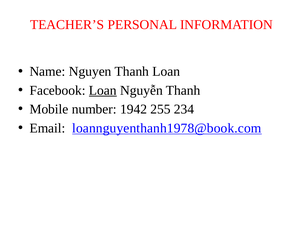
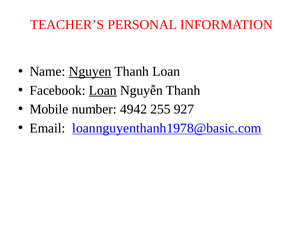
Nguyen underline: none -> present (90, 72)
1942: 1942 -> 4942 (134, 109)
234: 234 -> 927 (184, 109)
loannguyenthanh1978@book.com: loannguyenthanh1978@book.com -> loannguyenthanh1978@basic.com (167, 128)
